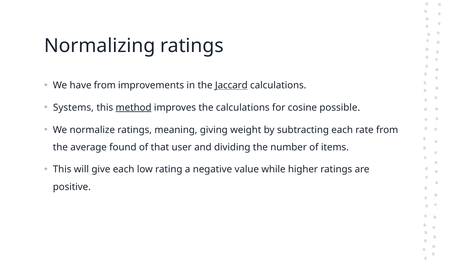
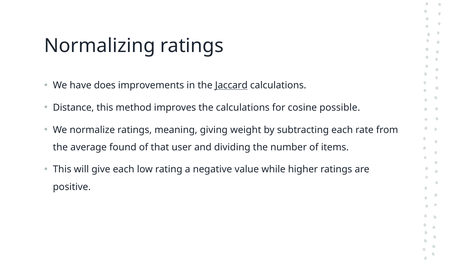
have from: from -> does (105, 85)
Systems: Systems -> Distance (73, 108)
method underline: present -> none (134, 108)
